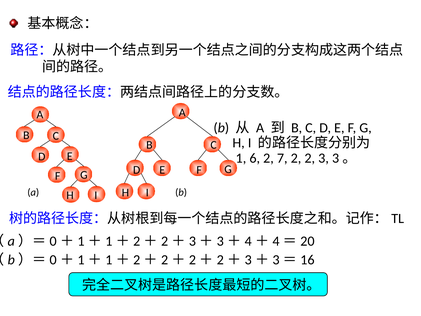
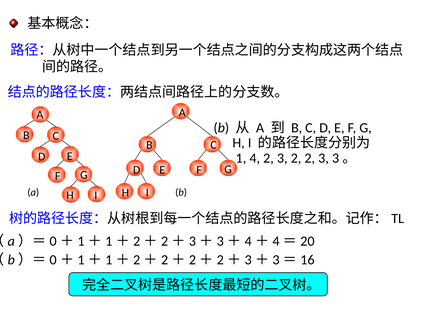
6: 6 -> 4 (255, 158)
7: 7 -> 3 (282, 158)
